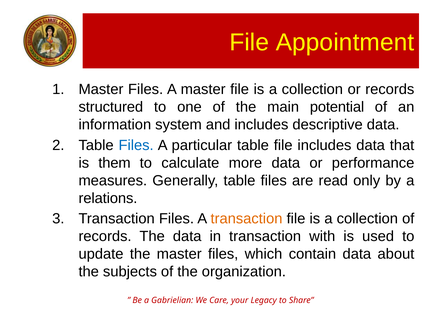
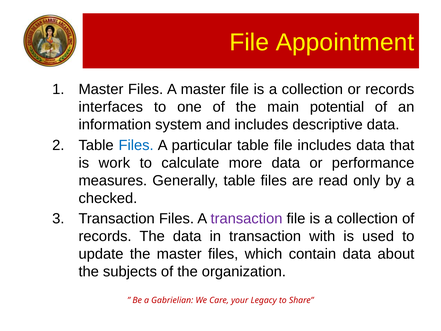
structured: structured -> interfaces (111, 107)
them: them -> work (114, 163)
relations: relations -> checked (108, 198)
transaction colour: orange -> purple (246, 219)
